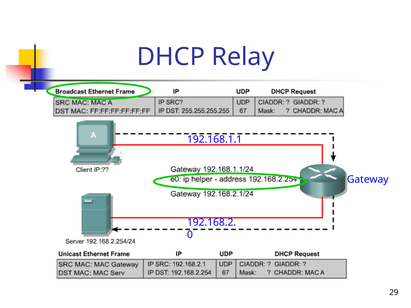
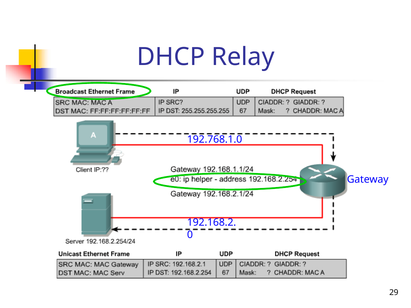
192.168.1.1: 192.168.1.1 -> 192.768.1.0 (215, 140)
